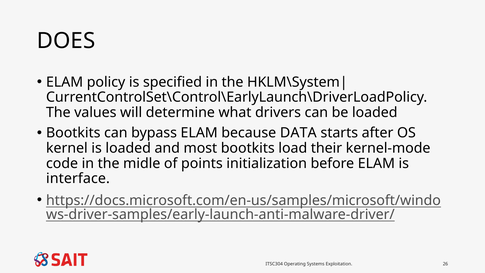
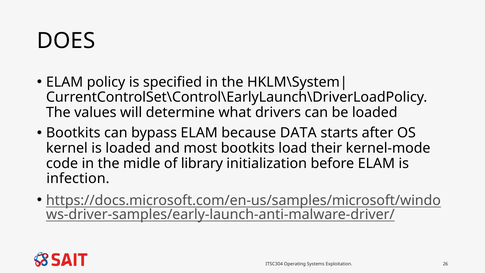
points: points -> library (202, 163)
interface: interface -> infection (78, 179)
